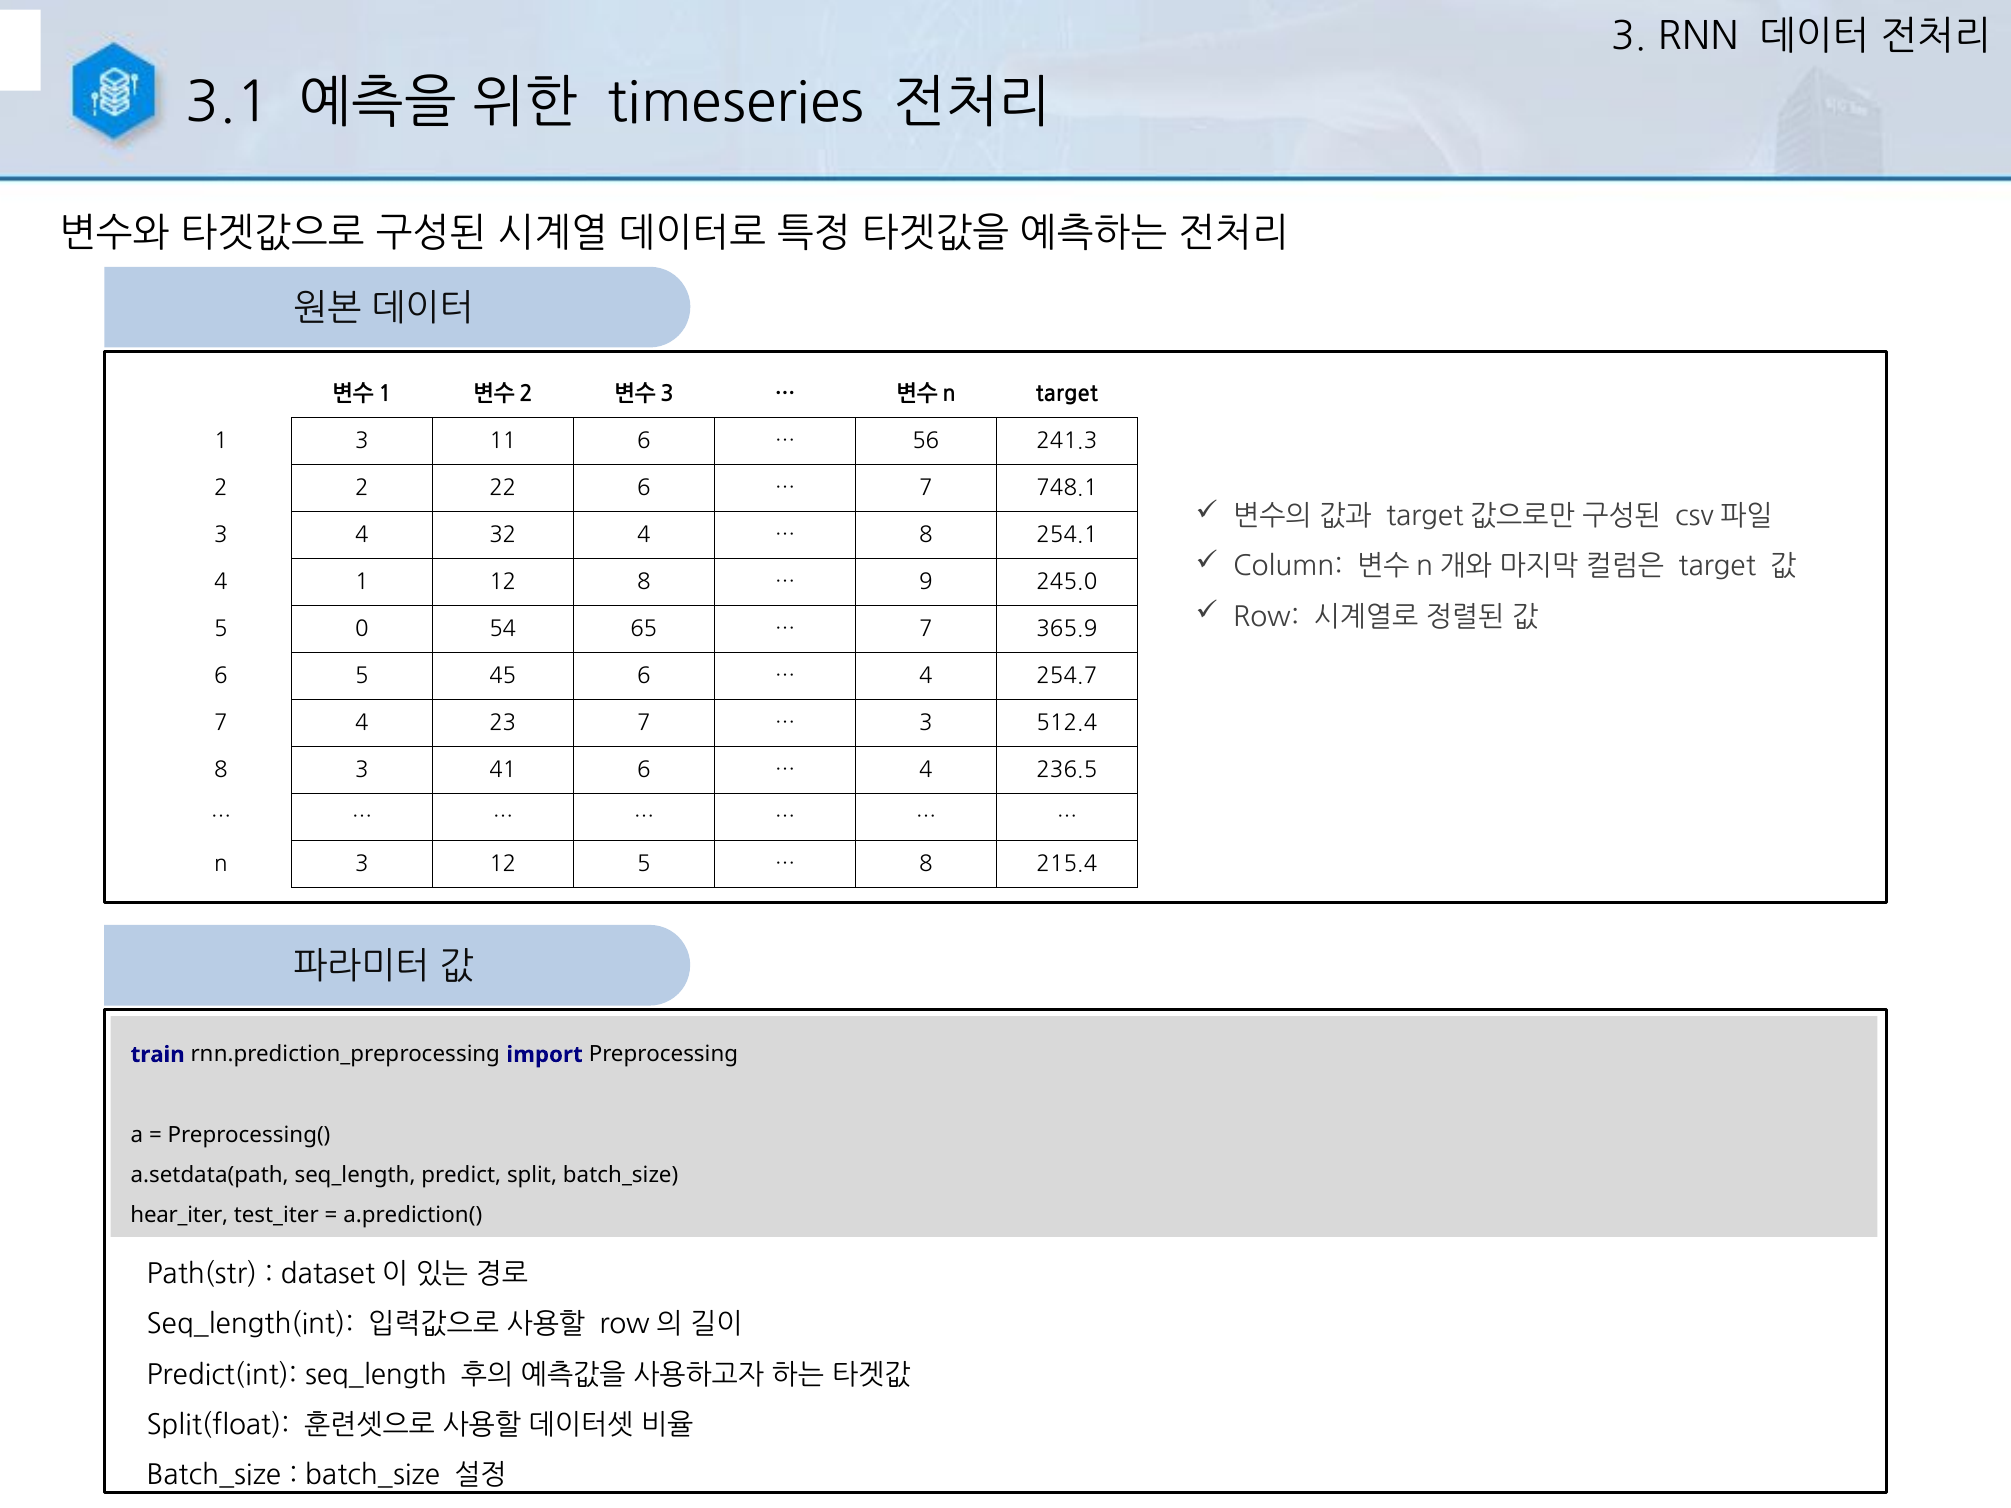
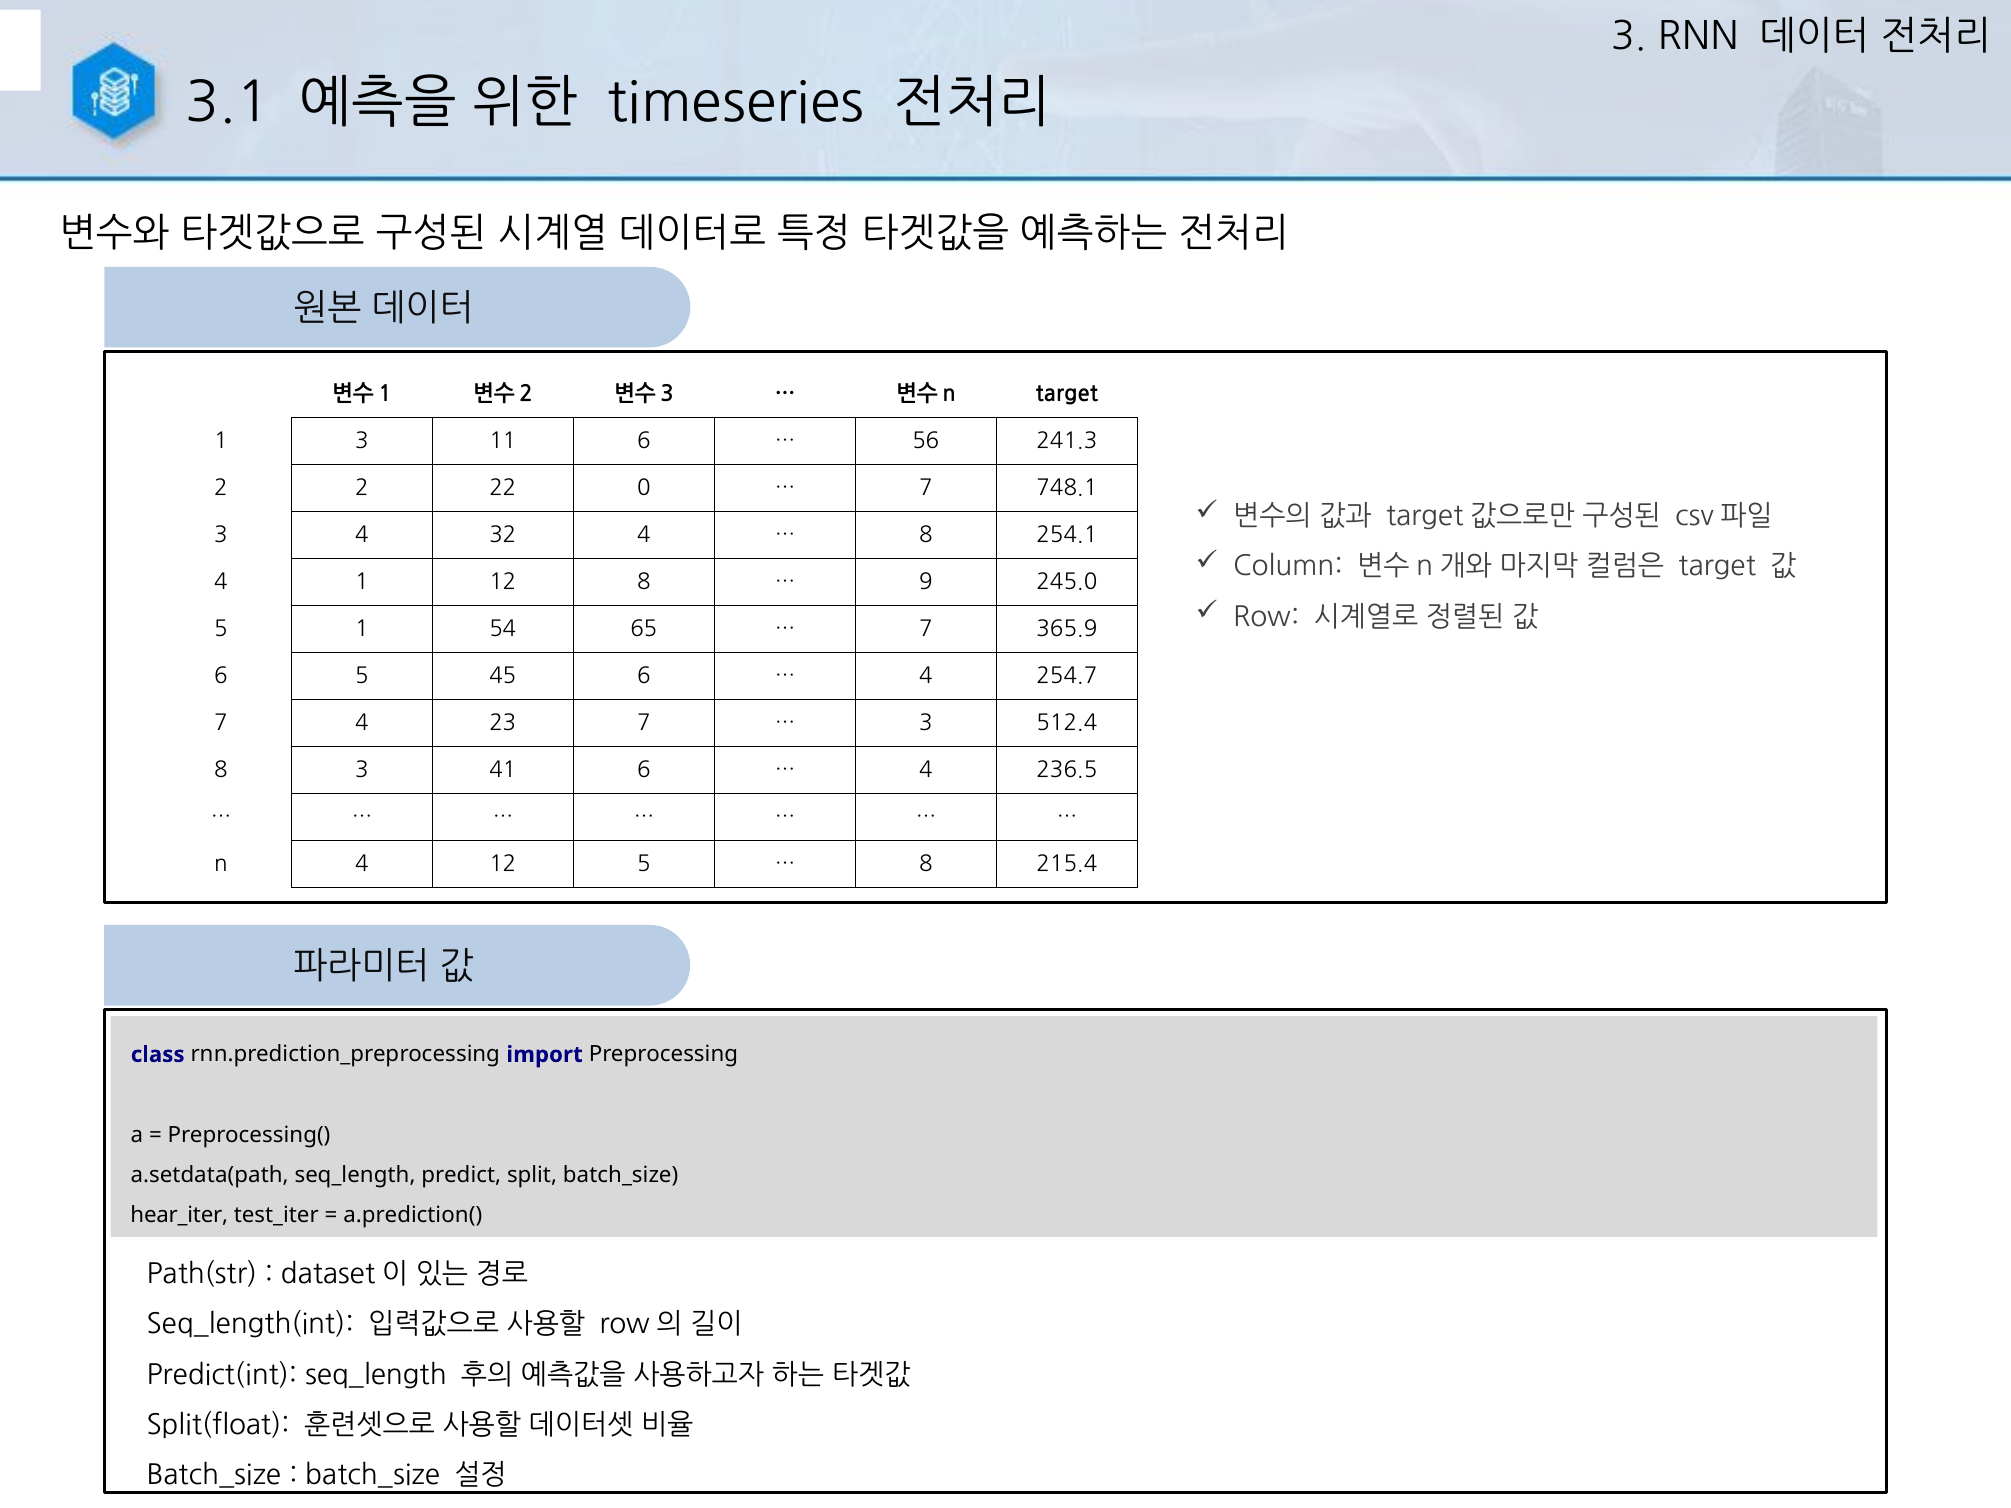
22 6: 6 -> 0 (644, 488)
5 0: 0 -> 1 (362, 629)
n 3: 3 -> 4 (362, 864)
train: train -> class (158, 1055)
